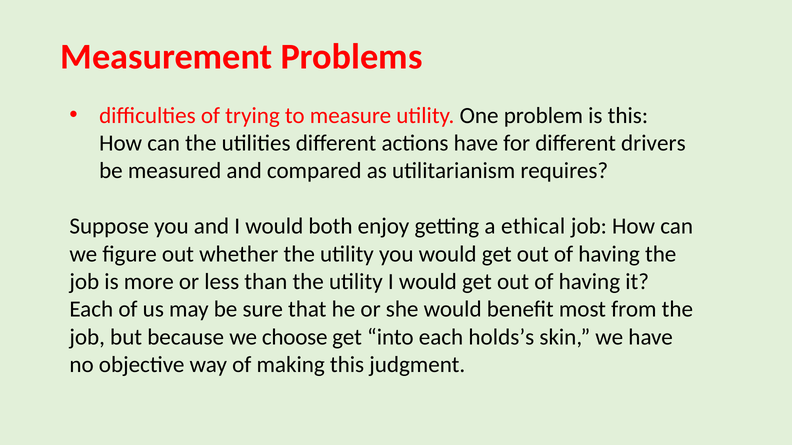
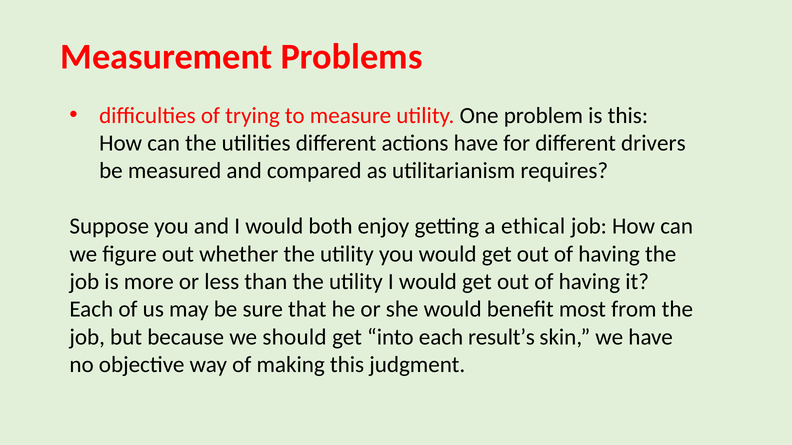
choose: choose -> should (295, 337)
holds’s: holds’s -> result’s (501, 337)
